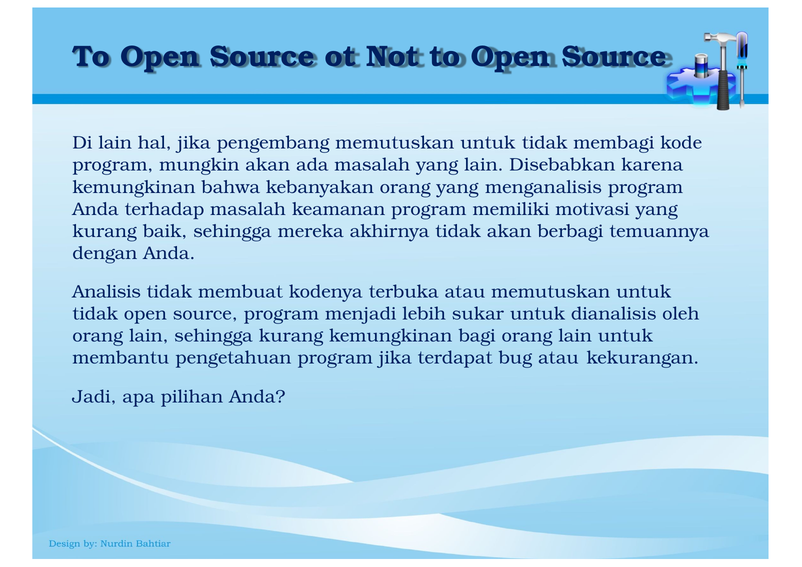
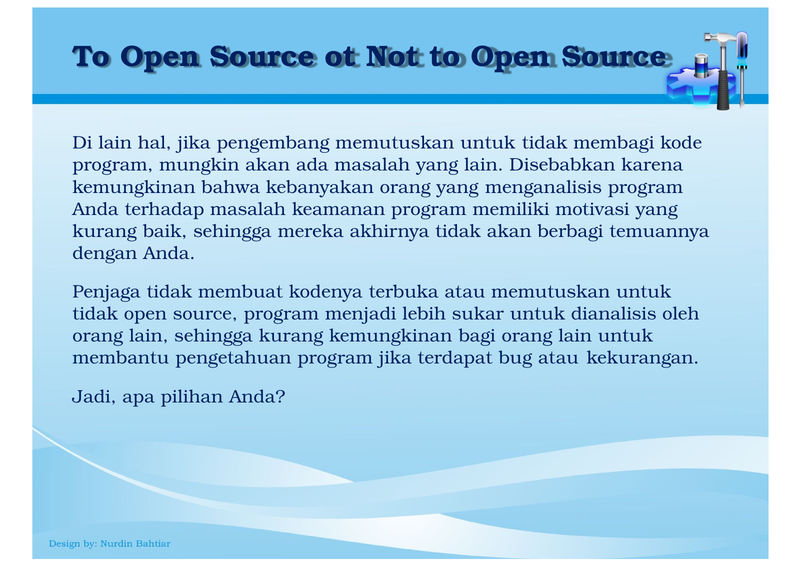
Analisis: Analisis -> Penjaga (107, 292)
